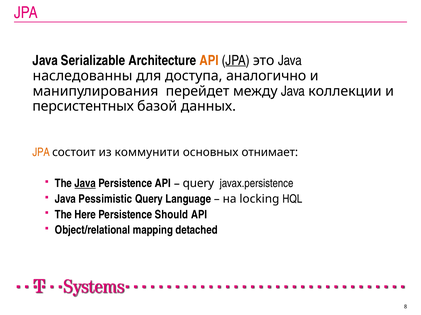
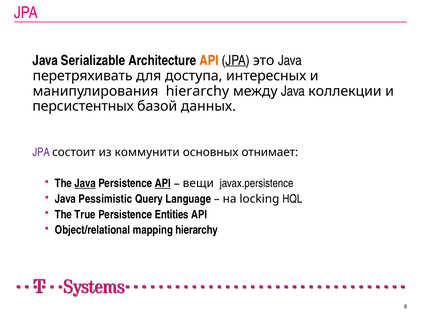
наследованны: наследованны -> перетряхивать (83, 76)
аналогично: аналогично -> интересных (266, 76)
манипулирования перейдет: перейдет -> hierarchy (197, 91)
JPA colour: orange -> purple (41, 153)
API underline: none -> present (163, 184)
query: query -> вещи (198, 184)
Here: Here -> True (85, 215)
Should: Should -> Entities (172, 215)
mapping detached: detached -> hierarchy (197, 231)
